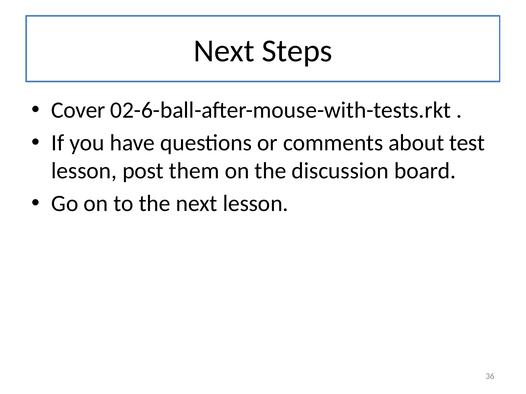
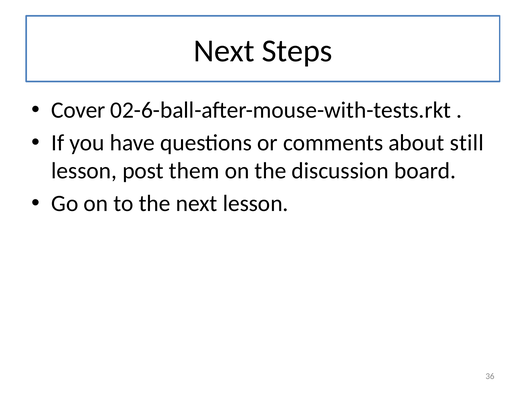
test: test -> still (467, 143)
